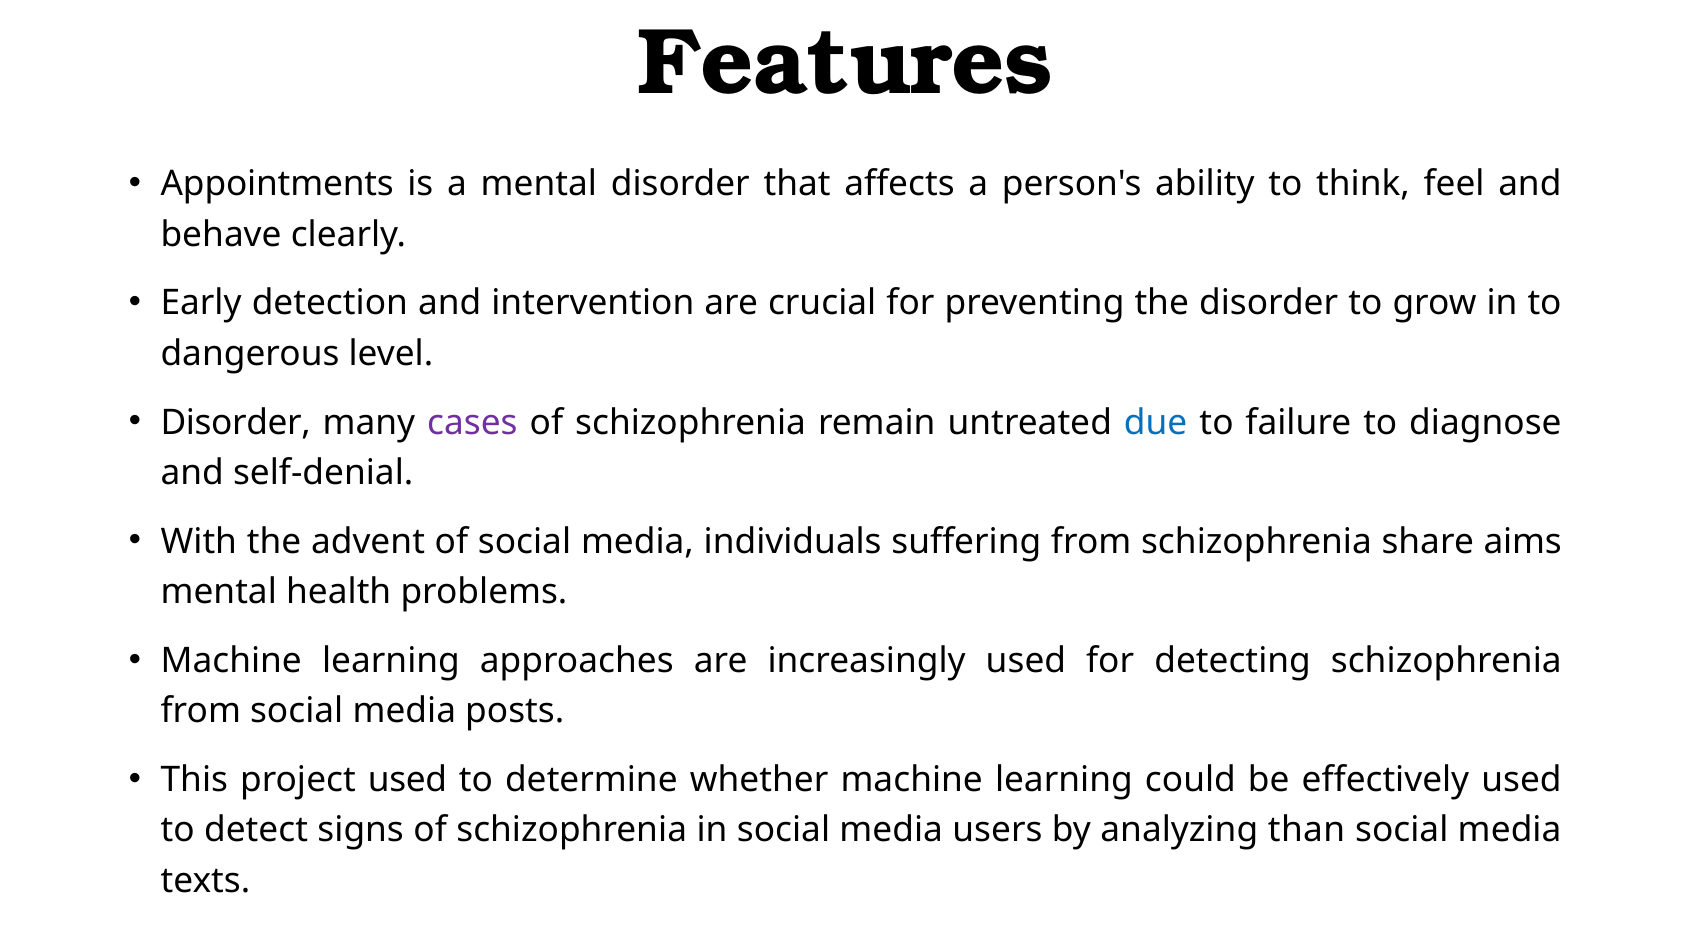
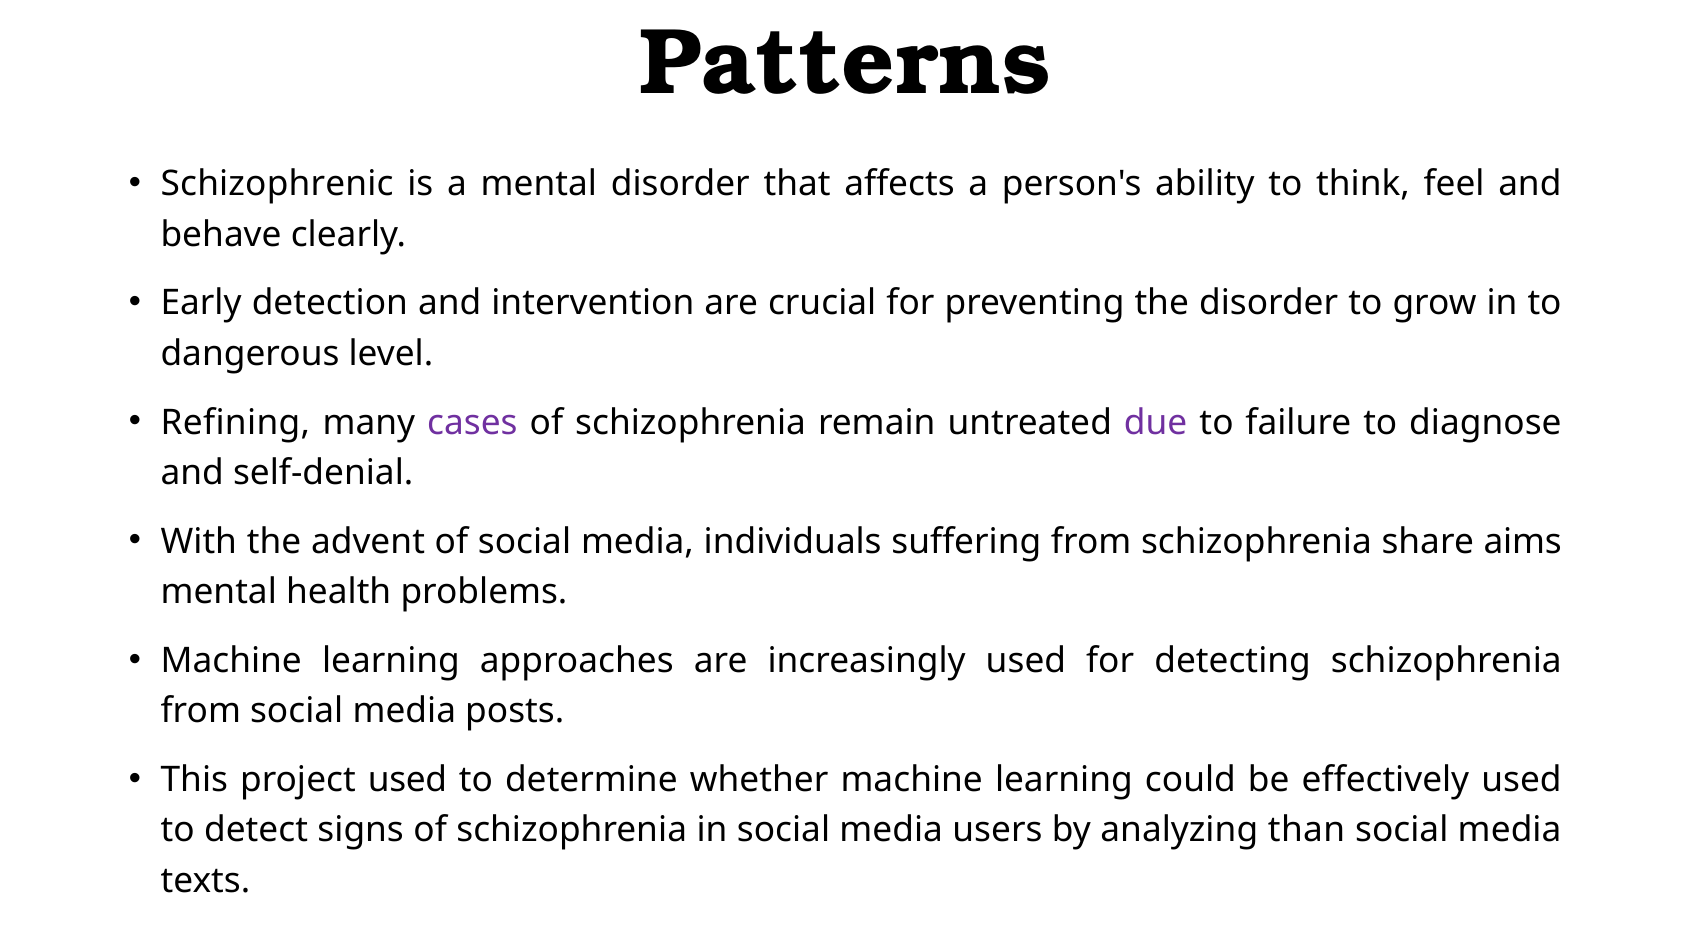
Features: Features -> Patterns (845, 63)
Appointments: Appointments -> Schizophrenic (277, 184)
Disorder: Disorder -> Refining (235, 422)
due colour: blue -> purple (1156, 422)
